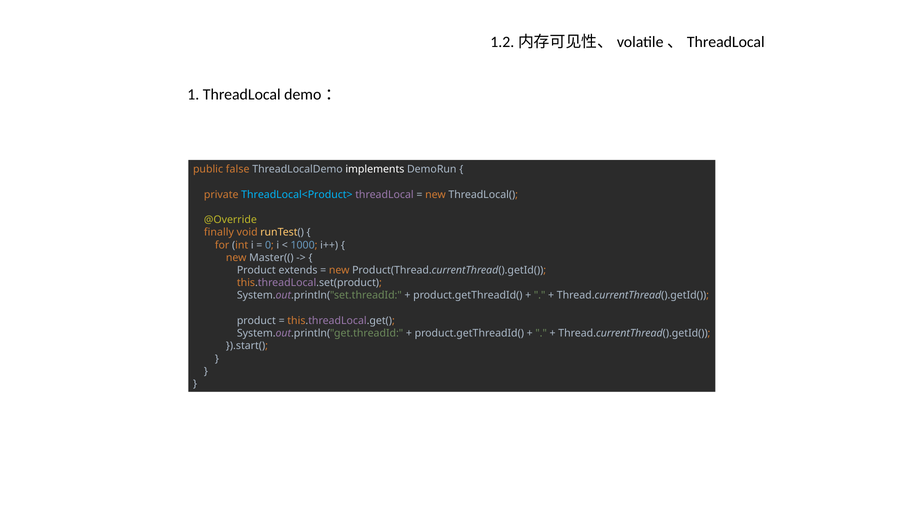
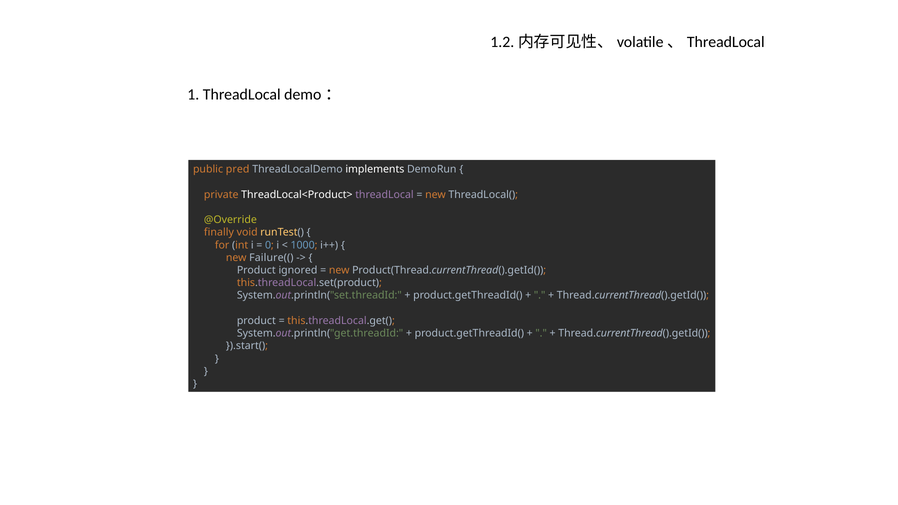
false: false -> pred (238, 169)
ThreadLocal<Product> colour: light blue -> white (297, 195)
Master((: Master(( -> Failure(( (271, 258)
extends: extends -> ignored (298, 270)
